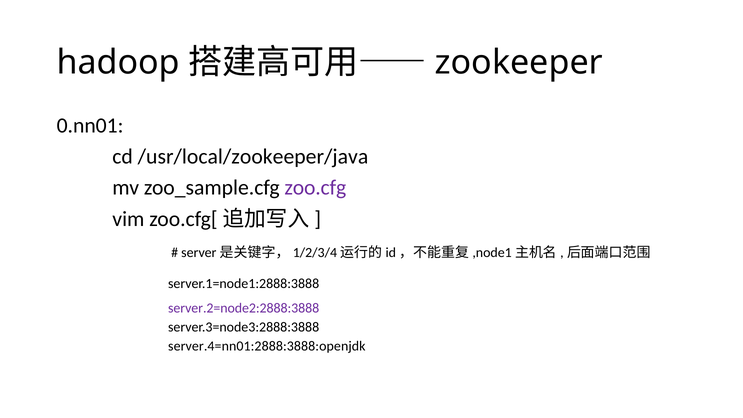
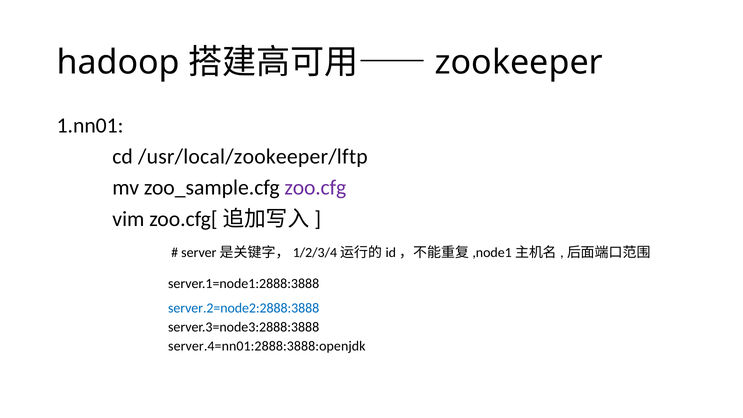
0.nn01: 0.nn01 -> 1.nn01 (90, 126)
/usr/local/zookeeper/java: /usr/local/zookeeper/java -> /usr/local/zookeeper/lftp (253, 157)
server.2=node2:2888:3888 colour: purple -> blue (244, 308)
